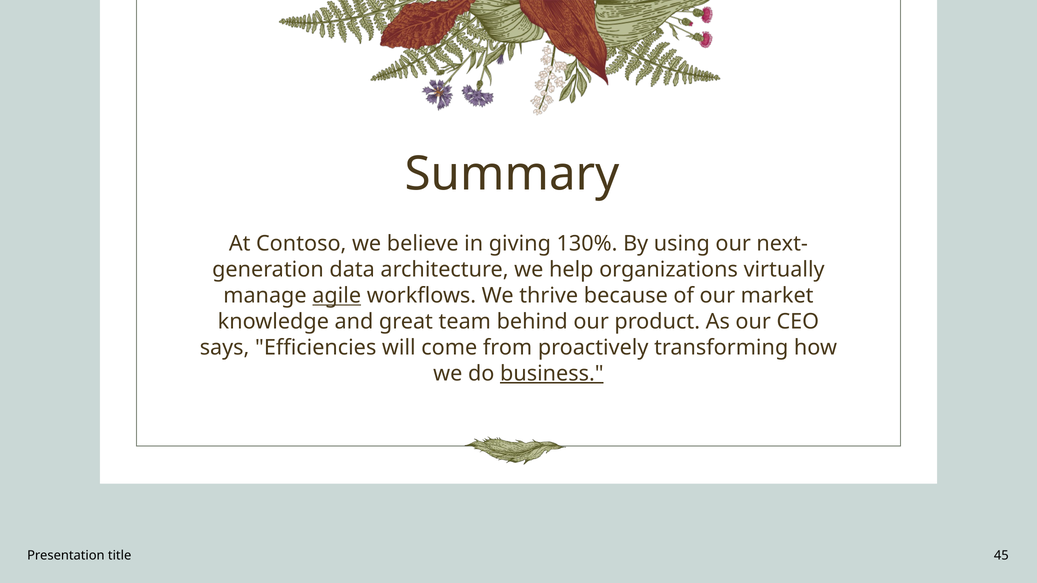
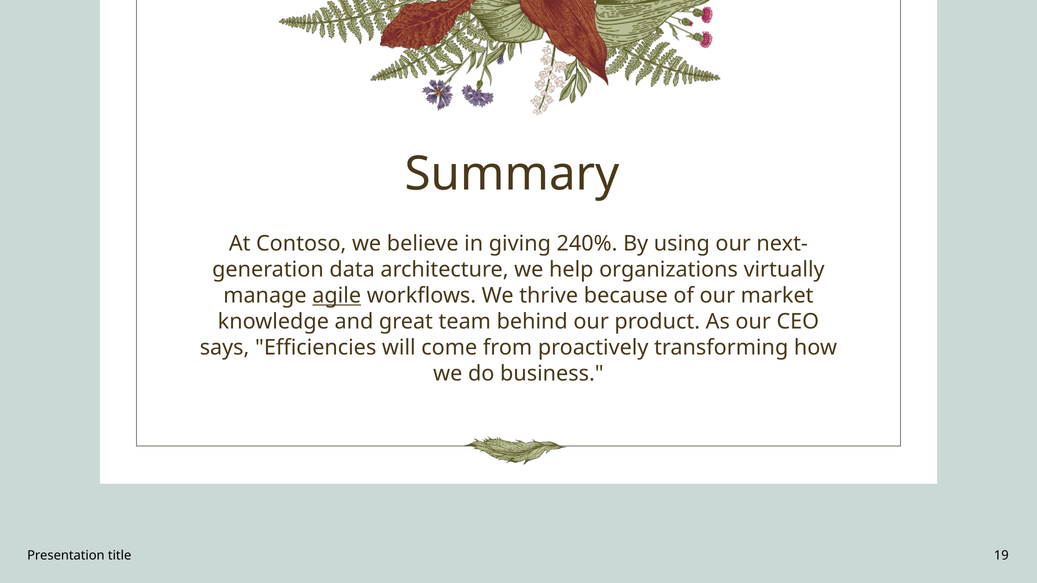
130%: 130% -> 240% (587, 244)
business underline: present -> none (552, 374)
45: 45 -> 19 (1001, 556)
